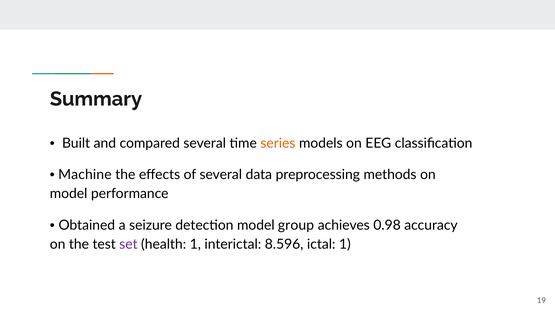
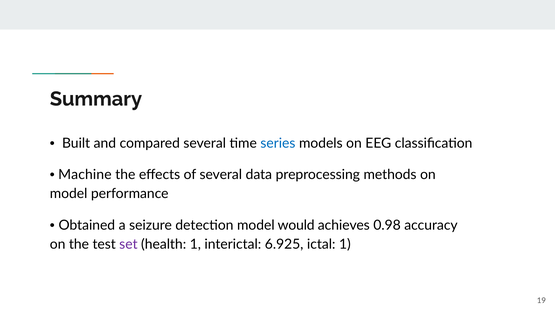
series colour: orange -> blue (278, 143)
group: group -> would (296, 225)
8.596: 8.596 -> 6.925 (284, 244)
